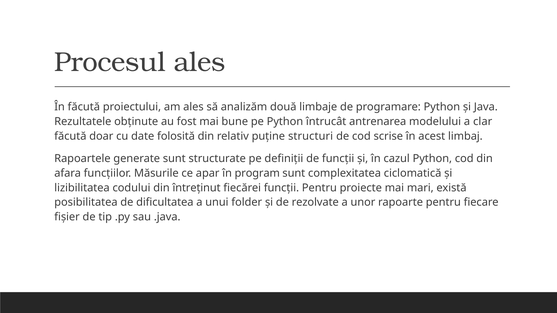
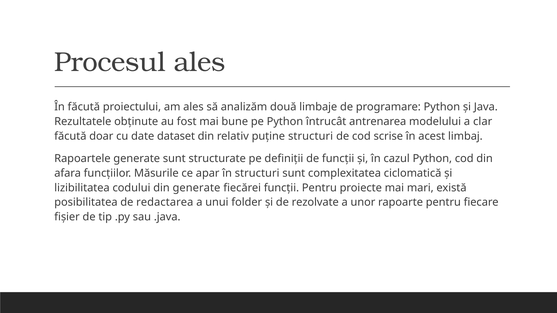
folosită: folosită -> dataset (176, 136)
în program: program -> structuri (257, 173)
din întreținut: întreținut -> generate (196, 188)
dificultatea: dificultatea -> redactarea (165, 202)
